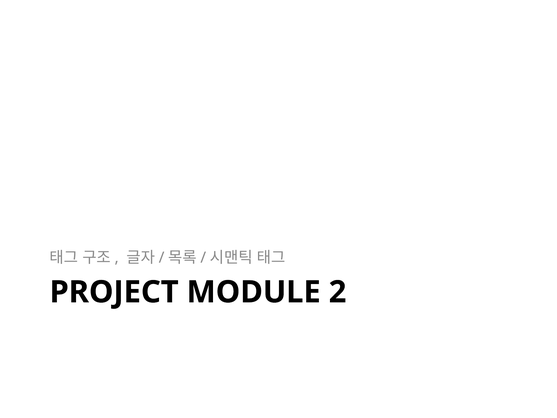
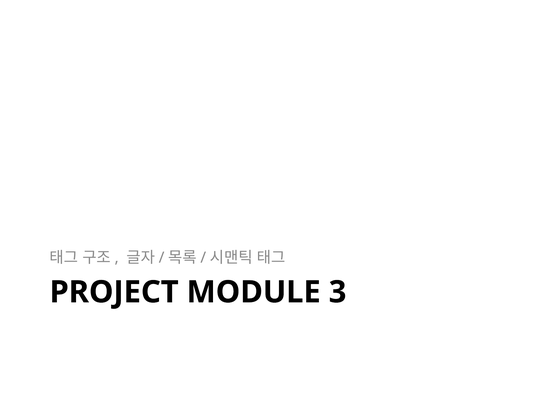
2: 2 -> 3 (338, 292)
